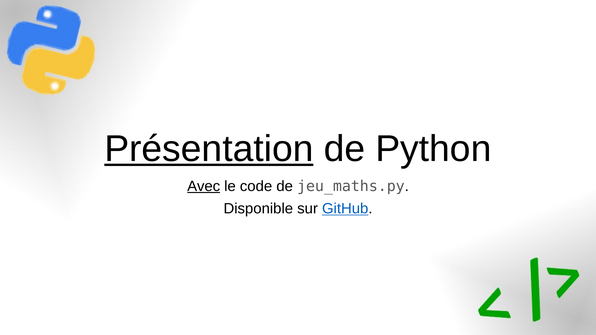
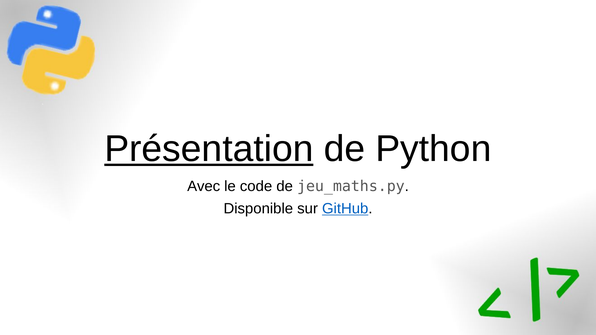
Avec underline: present -> none (204, 186)
